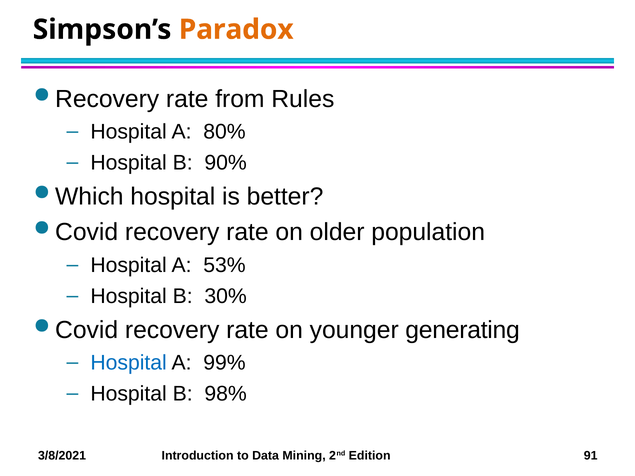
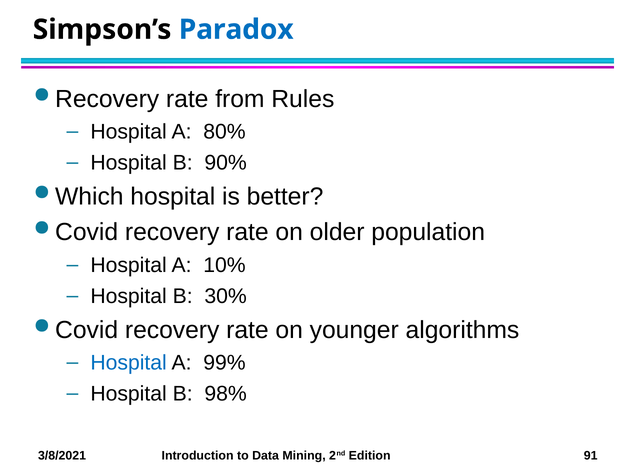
Paradox colour: orange -> blue (236, 30)
53%: 53% -> 10% (224, 265)
generating: generating -> algorithms (462, 330)
